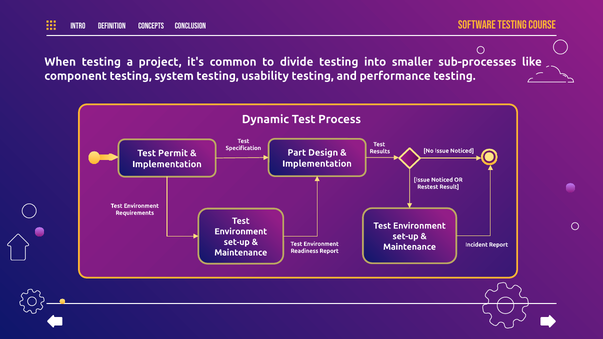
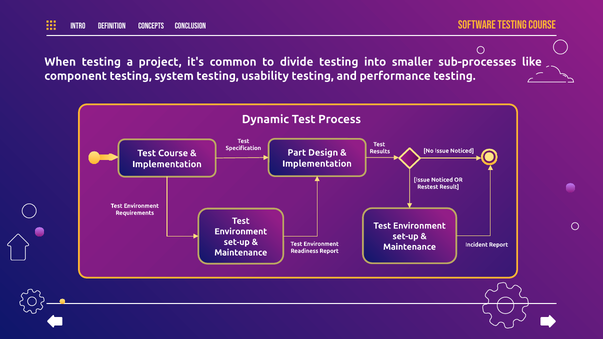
Test Permit: Permit -> Course (173, 153)
